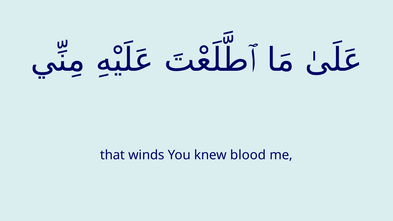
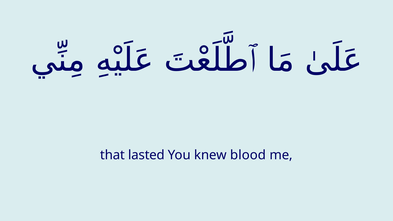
winds: winds -> lasted (146, 155)
